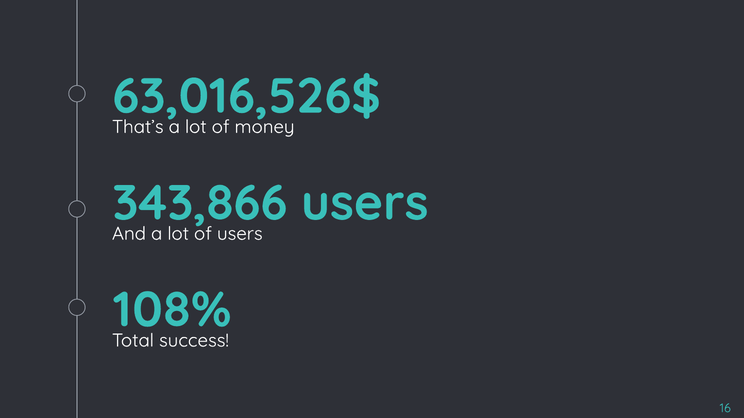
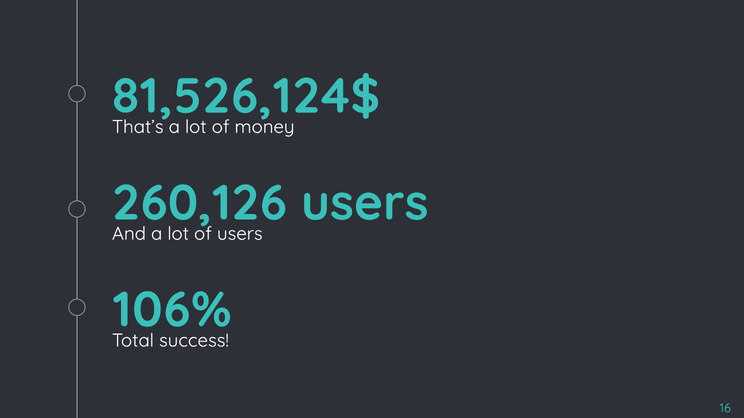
63,016,526$: 63,016,526$ -> 81,526,124$ (246, 96)
343,866: 343,866 -> 260,126 (200, 203)
108%: 108% -> 106% (172, 310)
